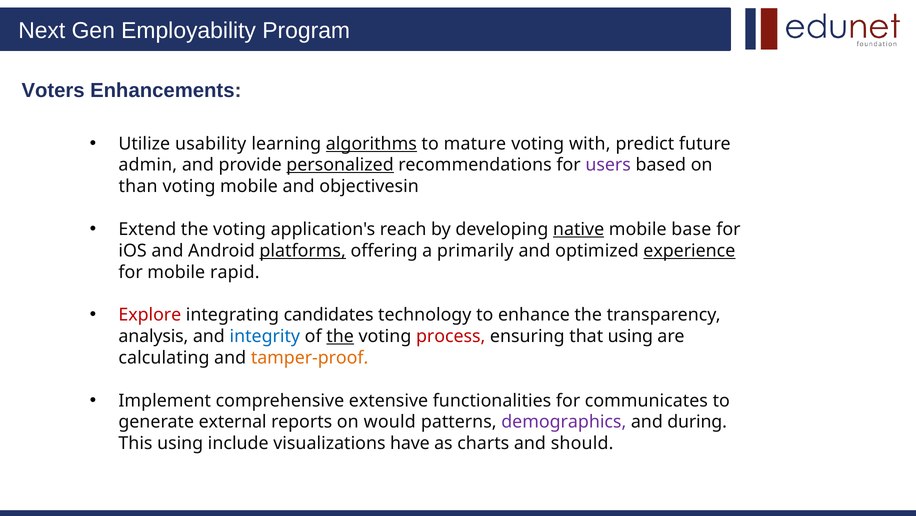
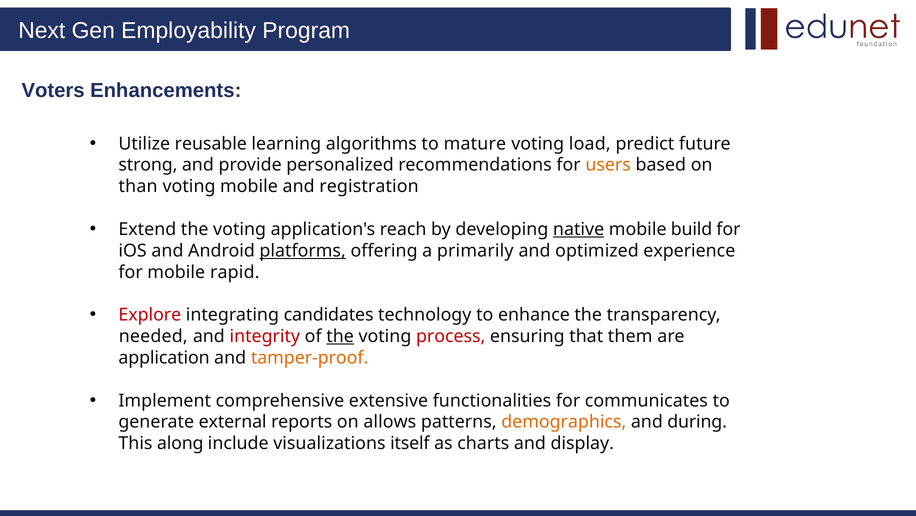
usability: usability -> reusable (211, 143)
algorithms underline: present -> none (371, 143)
with: with -> load (590, 143)
admin: admin -> strong (148, 165)
personalized underline: present -> none (340, 165)
users colour: purple -> orange (608, 165)
objectivesin: objectivesin -> registration (369, 186)
base: base -> build (692, 229)
experience underline: present -> none (689, 250)
analysis: analysis -> needed (153, 336)
integrity colour: blue -> red (265, 336)
that using: using -> them (630, 336)
calculating: calculating -> application (164, 357)
would: would -> allows (390, 421)
demographics colour: purple -> orange (564, 421)
This using: using -> along (180, 443)
have: have -> itself (410, 443)
should: should -> display (582, 443)
